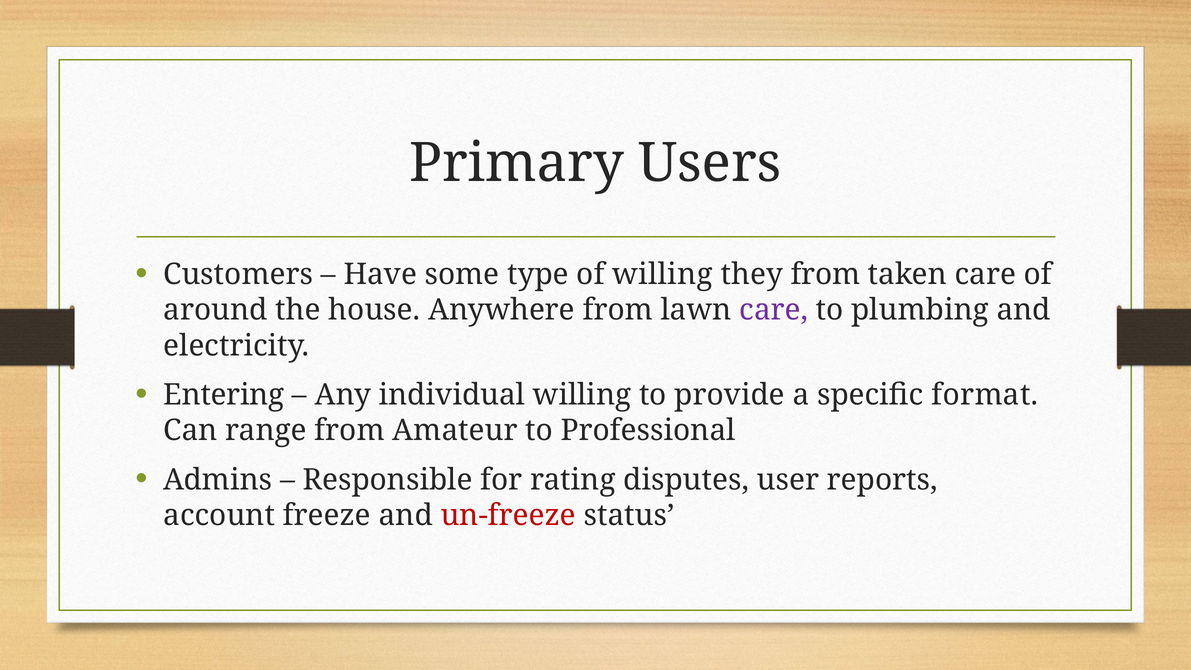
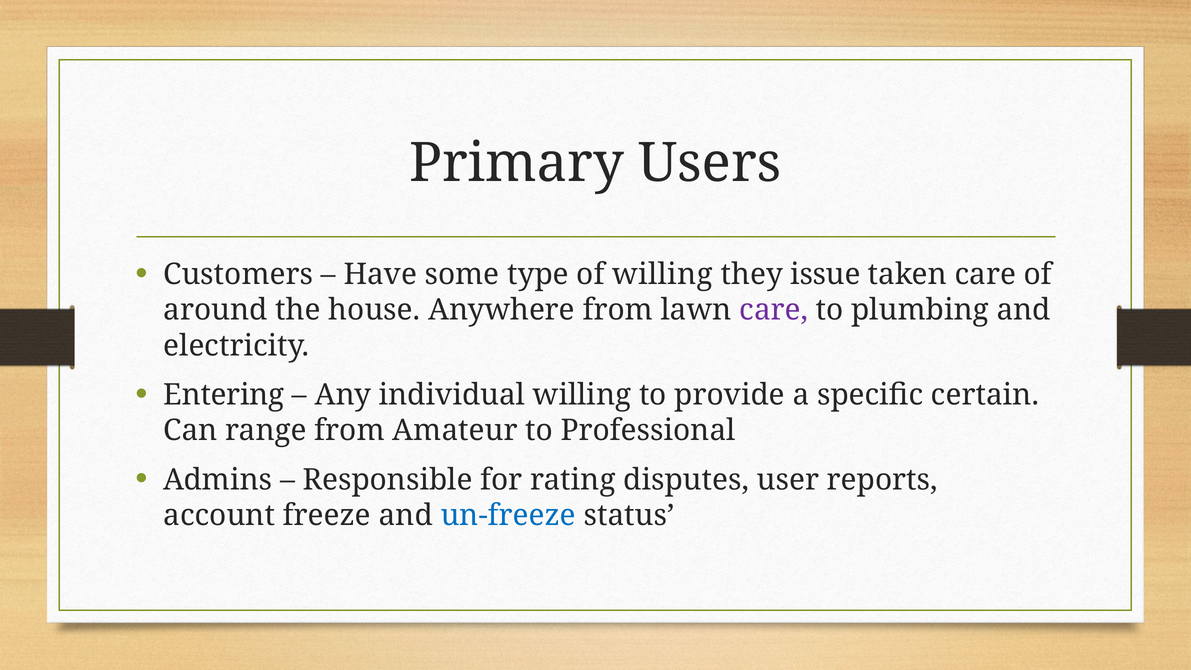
they from: from -> issue (825, 274)
format: format -> certain (985, 395)
un-freeze colour: red -> blue (508, 515)
